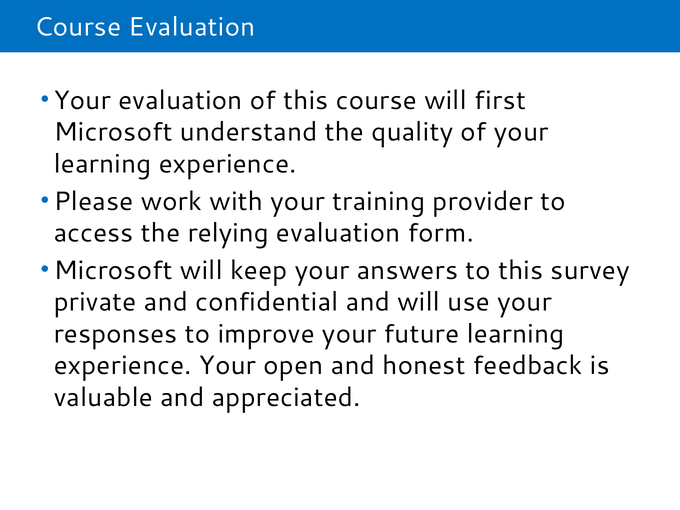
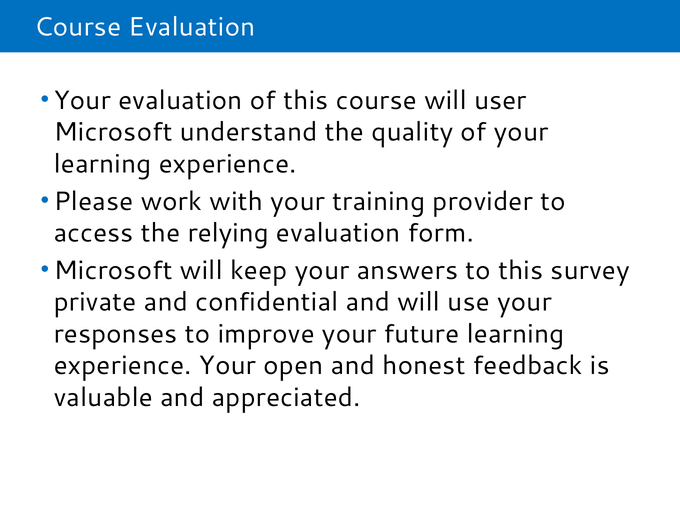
first: first -> user (500, 100)
